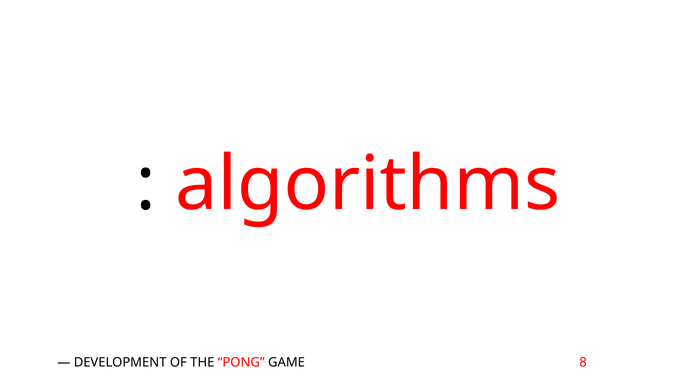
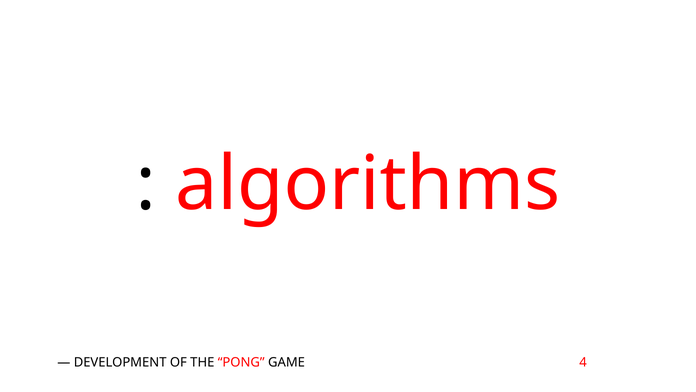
8: 8 -> 4 (583, 362)
